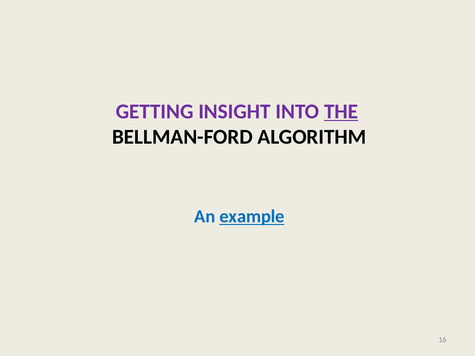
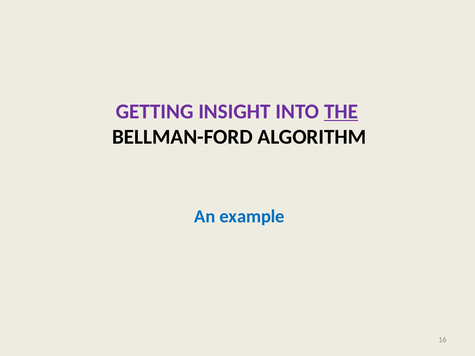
example underline: present -> none (252, 217)
